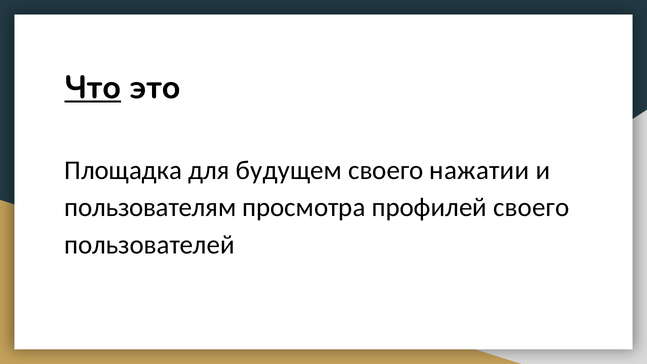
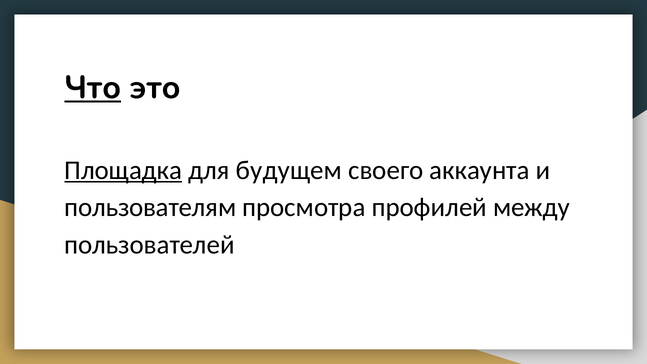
Площадка underline: none -> present (123, 170)
нажатии: нажатии -> аккаунта (480, 170)
профилей своего: своего -> между (532, 207)
